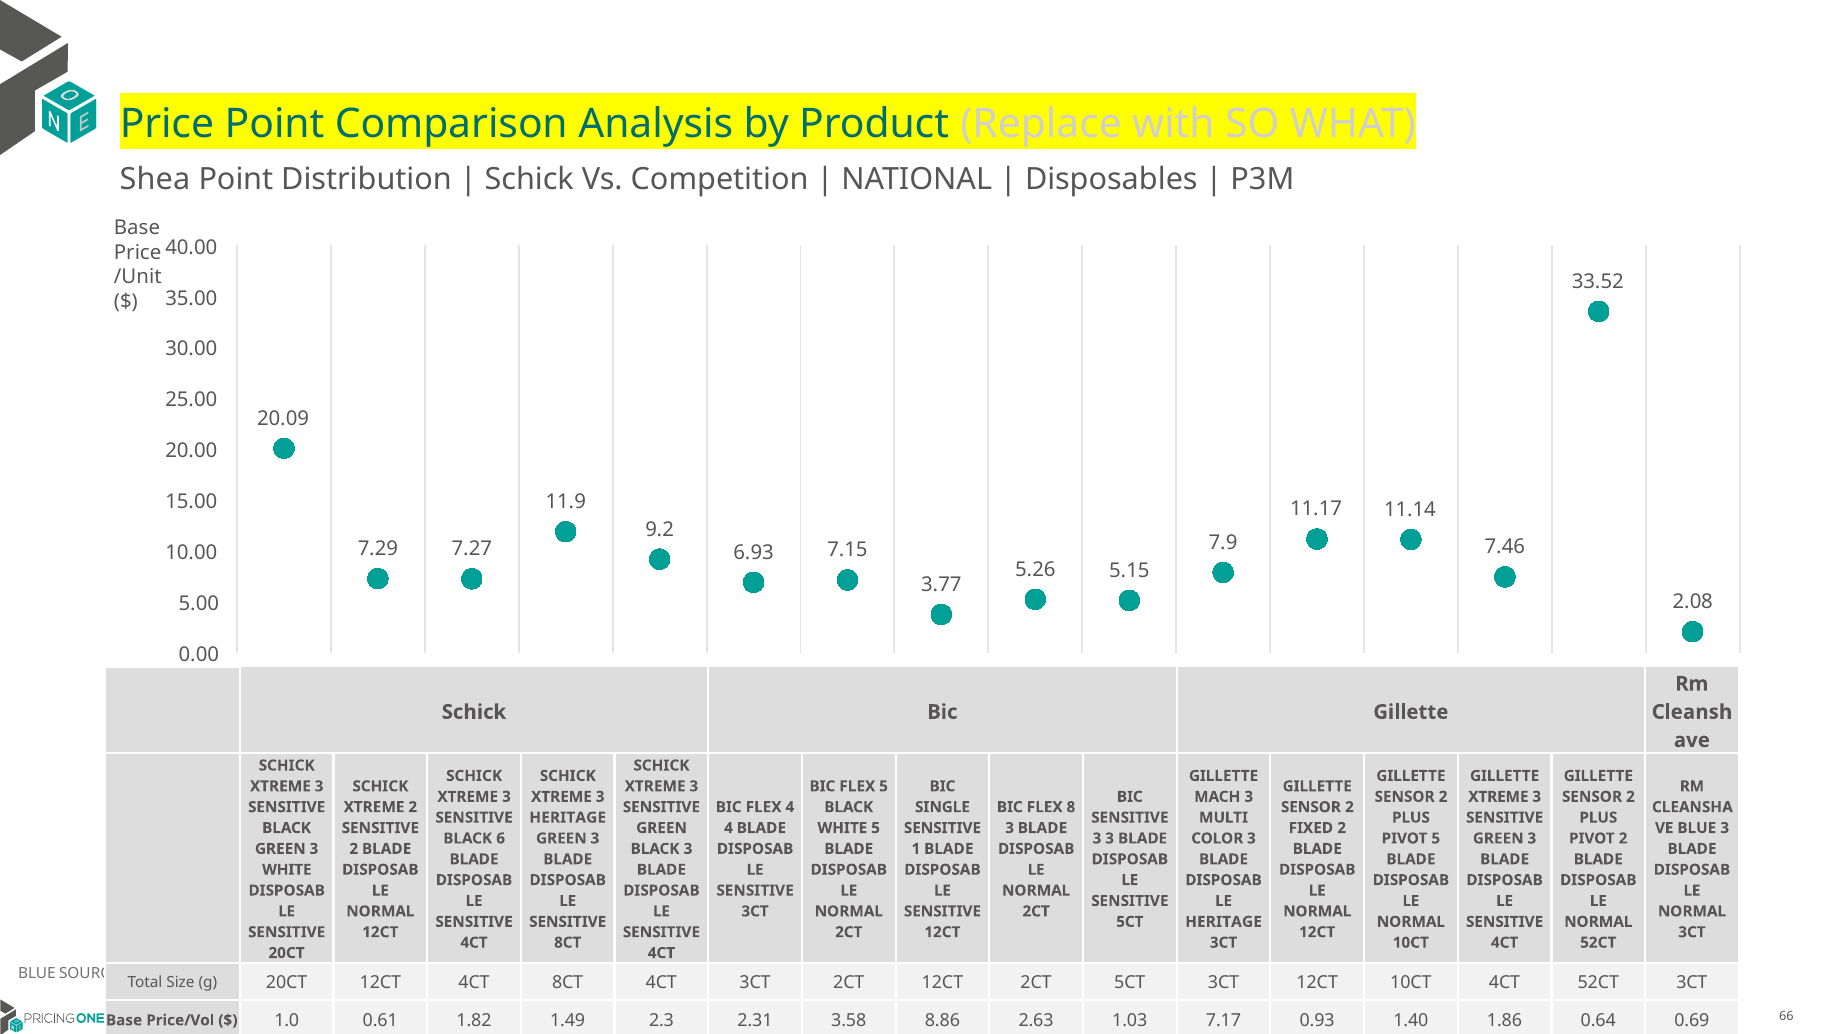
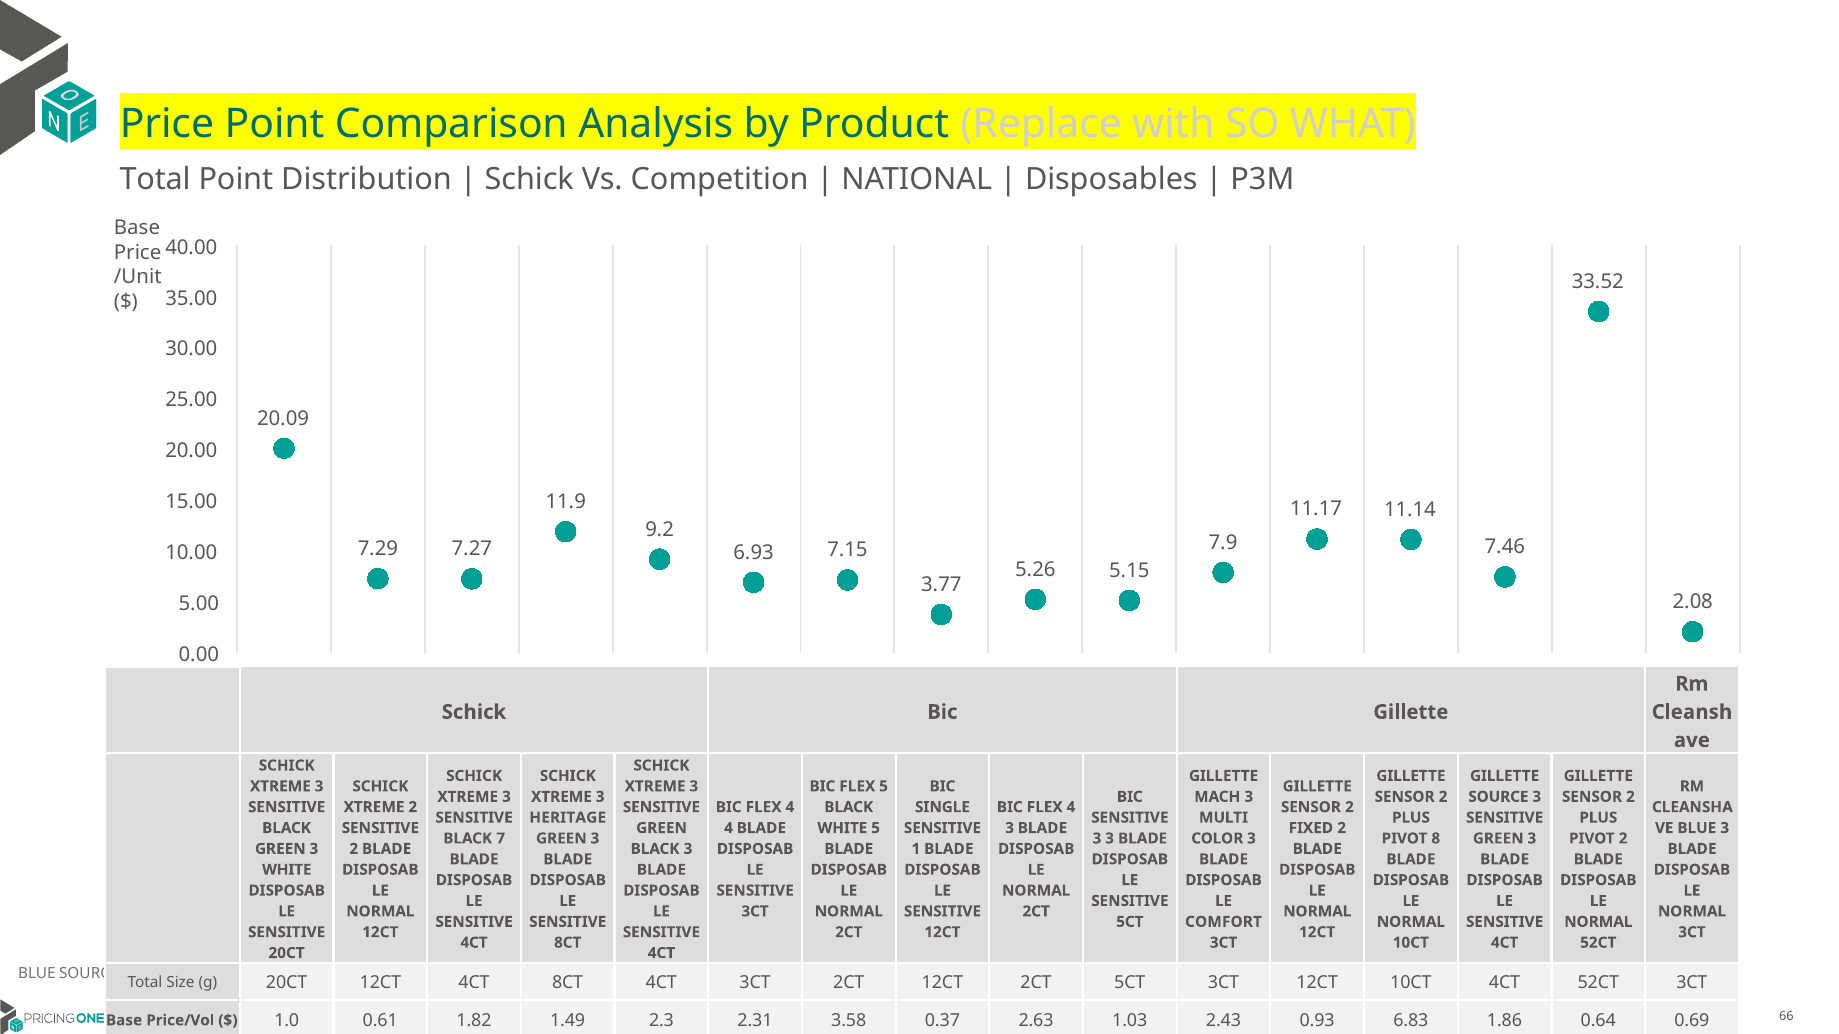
Shea: Shea -> Total (155, 179)
XTREME: XTREME -> SOURCE (1498, 797)
8: 8 -> 4 (1071, 807)
6: 6 -> 7 (501, 839)
PIVOT 5: 5 -> 8 (1436, 839)
HERITAGE: HERITAGE -> COMFORT (1223, 922)
8.86: 8.86 -> 0.37 (942, 1021)
7.17: 7.17 -> 2.43 (1224, 1021)
1.40: 1.40 -> 6.83 (1411, 1021)
